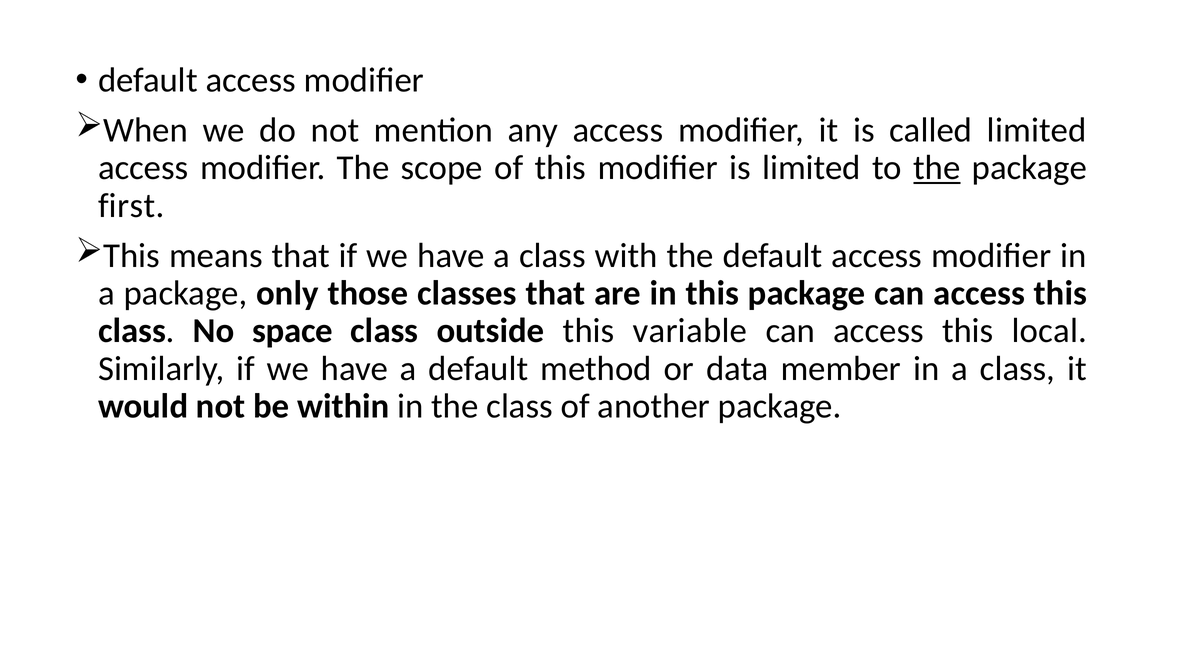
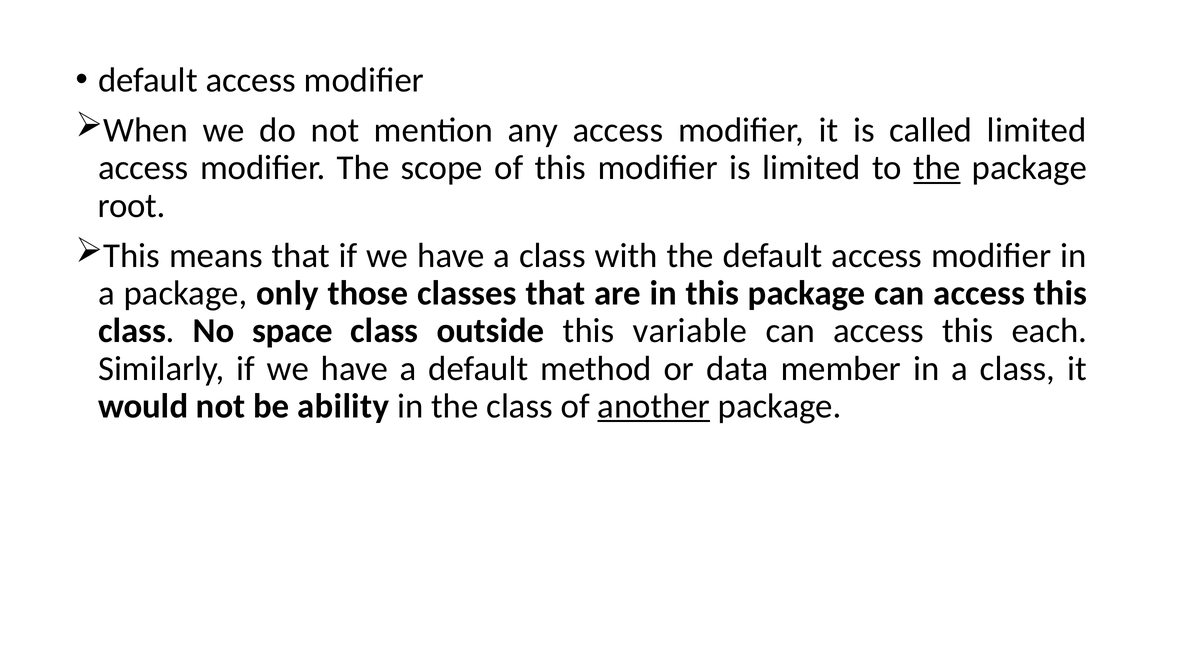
first: first -> root (132, 205)
local: local -> each (1049, 331)
within: within -> ability (343, 406)
another underline: none -> present (654, 406)
